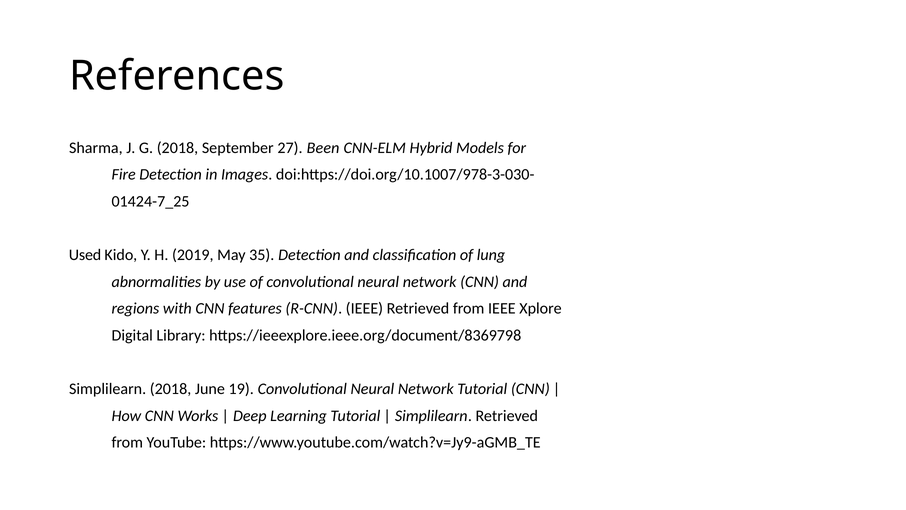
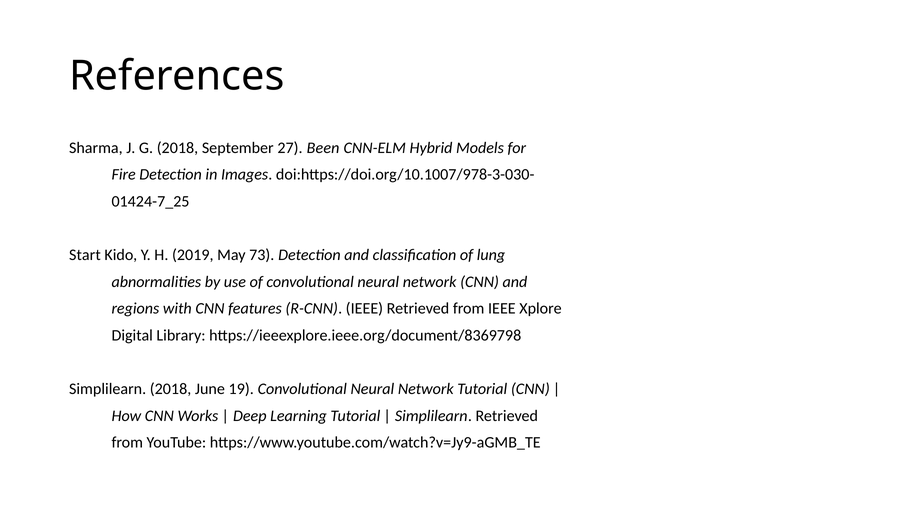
Used: Used -> Start (85, 255)
35: 35 -> 73 (262, 255)
